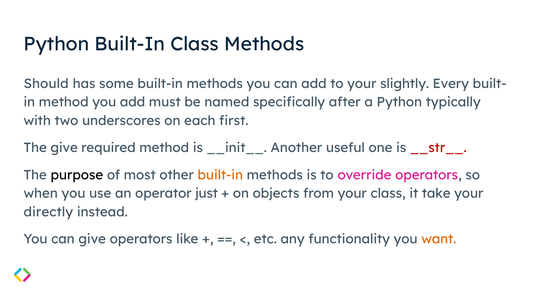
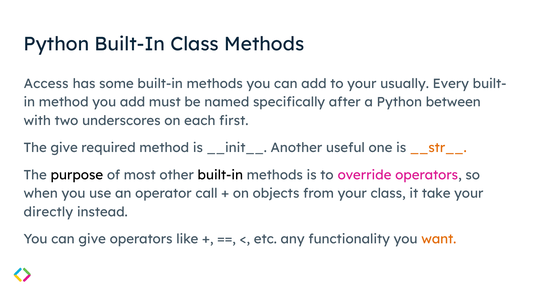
Should: Should -> Access (46, 84)
slightly: slightly -> usually (405, 84)
typically: typically -> between (453, 102)
__str__ colour: red -> orange (438, 148)
built-in colour: orange -> black (220, 175)
just: just -> call (206, 193)
